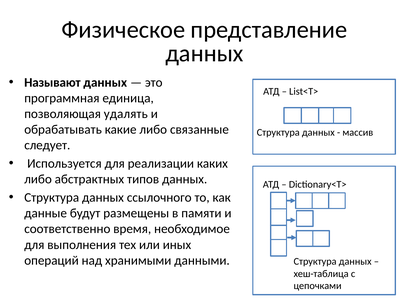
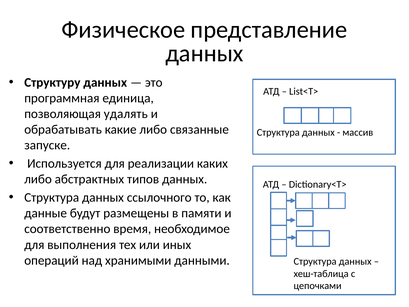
Называют: Называют -> Структуру (52, 82)
следует: следует -> запуске (47, 145)
